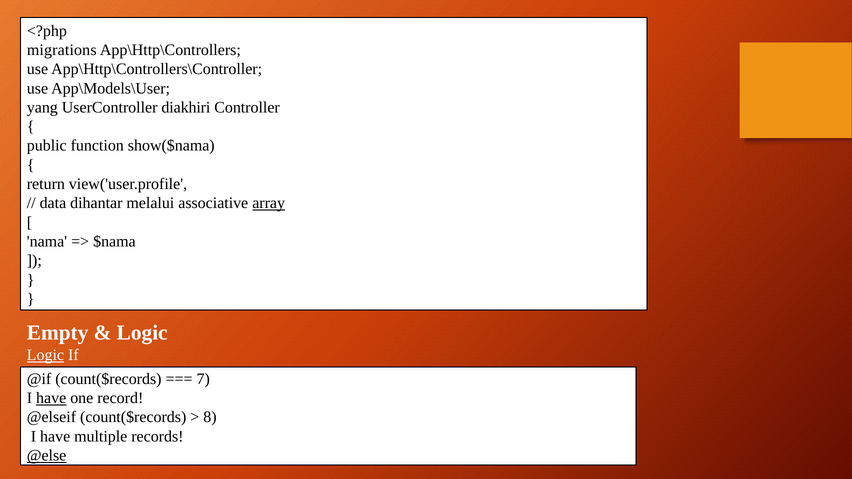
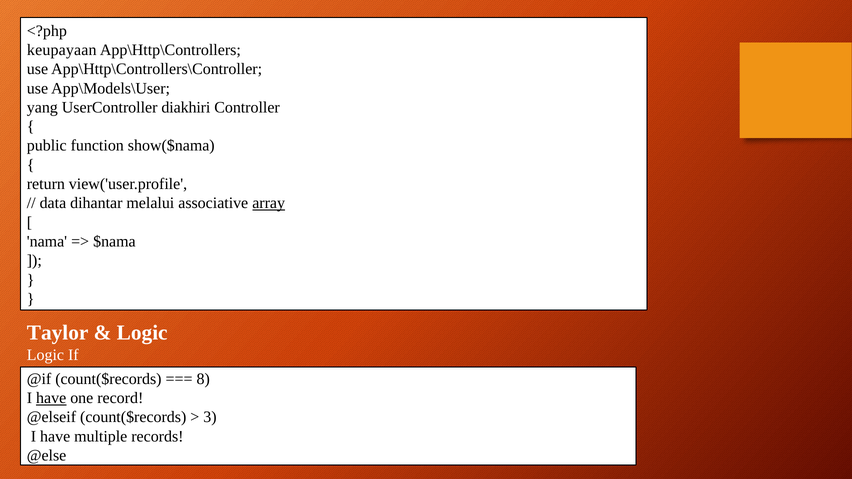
migrations: migrations -> keupayaan (62, 50)
Empty: Empty -> Taylor (58, 333)
Logic underline: present -> none (45, 355)
7: 7 -> 8 (203, 379)
8: 8 -> 3 (210, 417)
@else underline: present -> none (47, 456)
